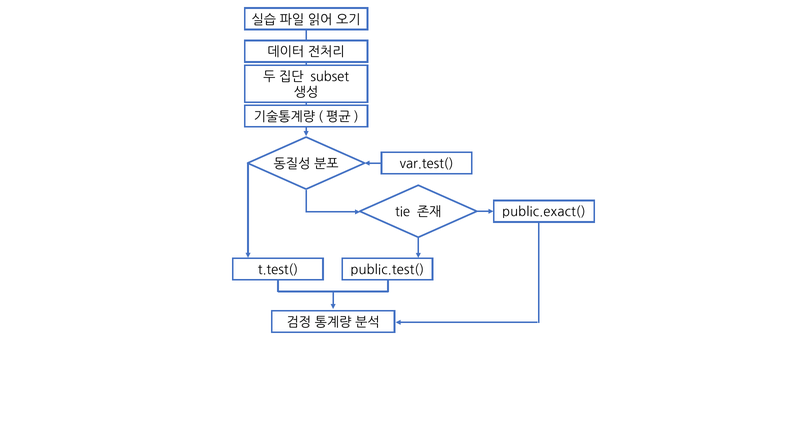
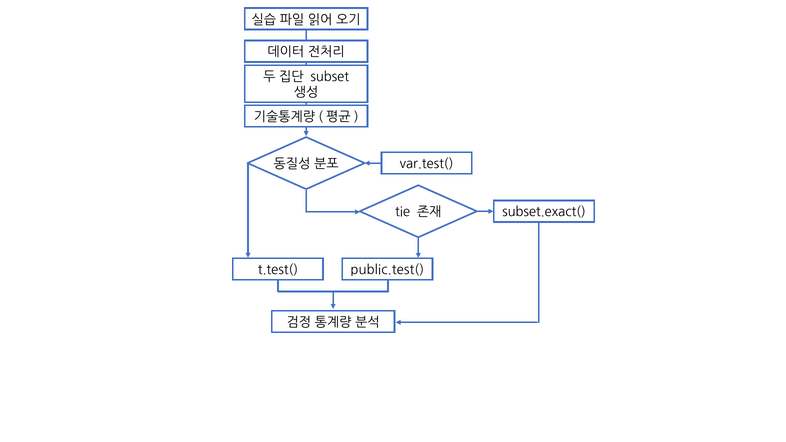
public.exact(: public.exact( -> subset.exact( (544, 212)
